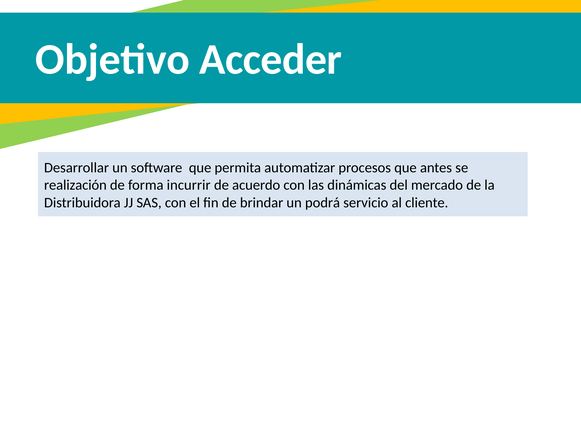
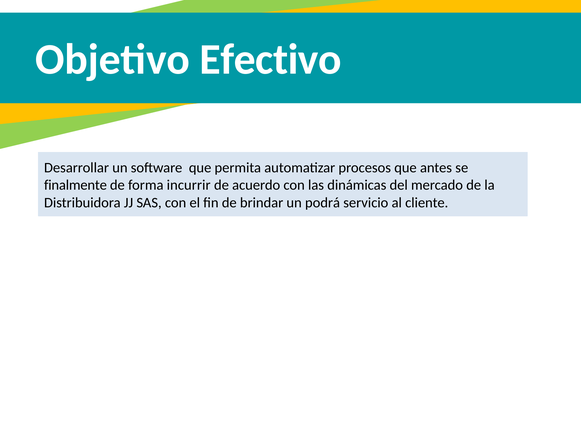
Acceder: Acceder -> Efectivo (271, 60)
realización: realización -> finalmente (75, 185)
